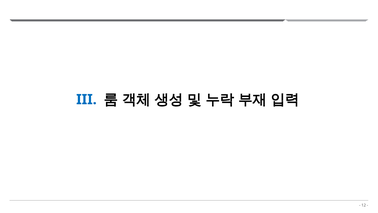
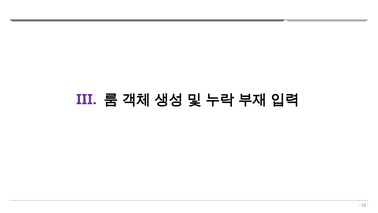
III colour: blue -> purple (86, 99)
